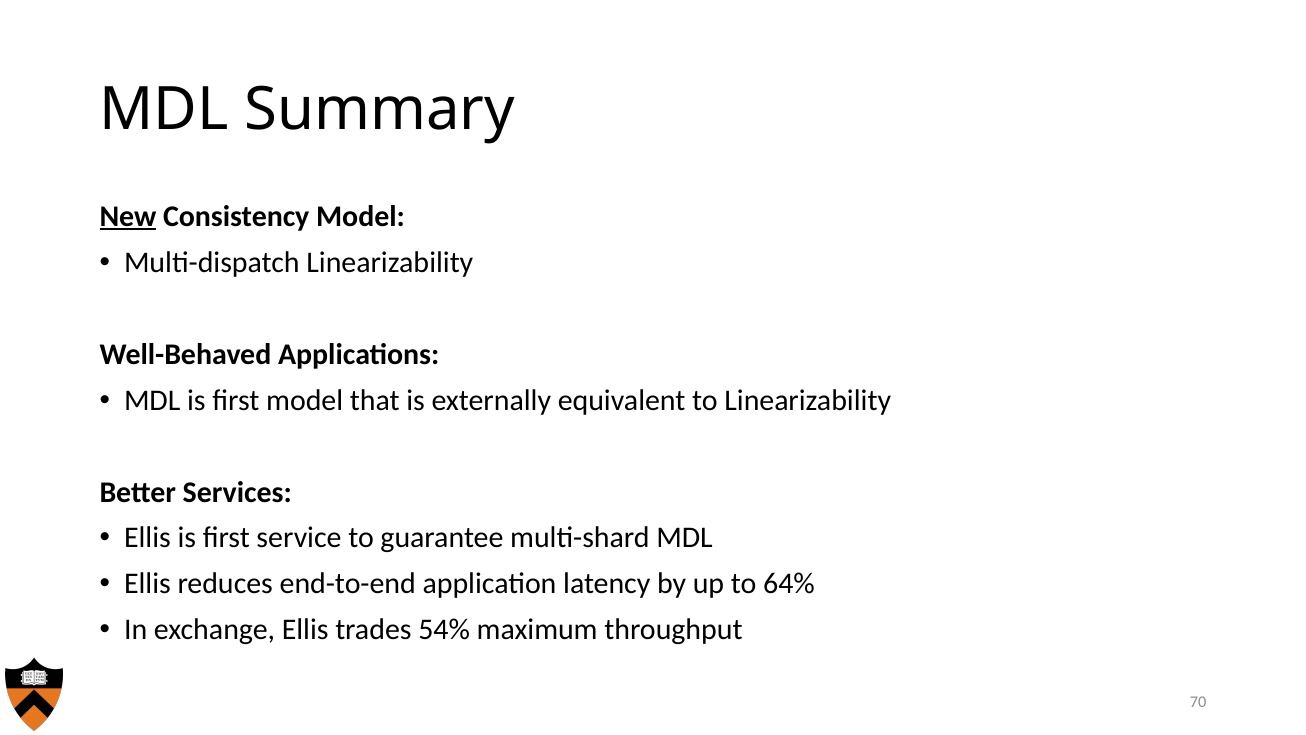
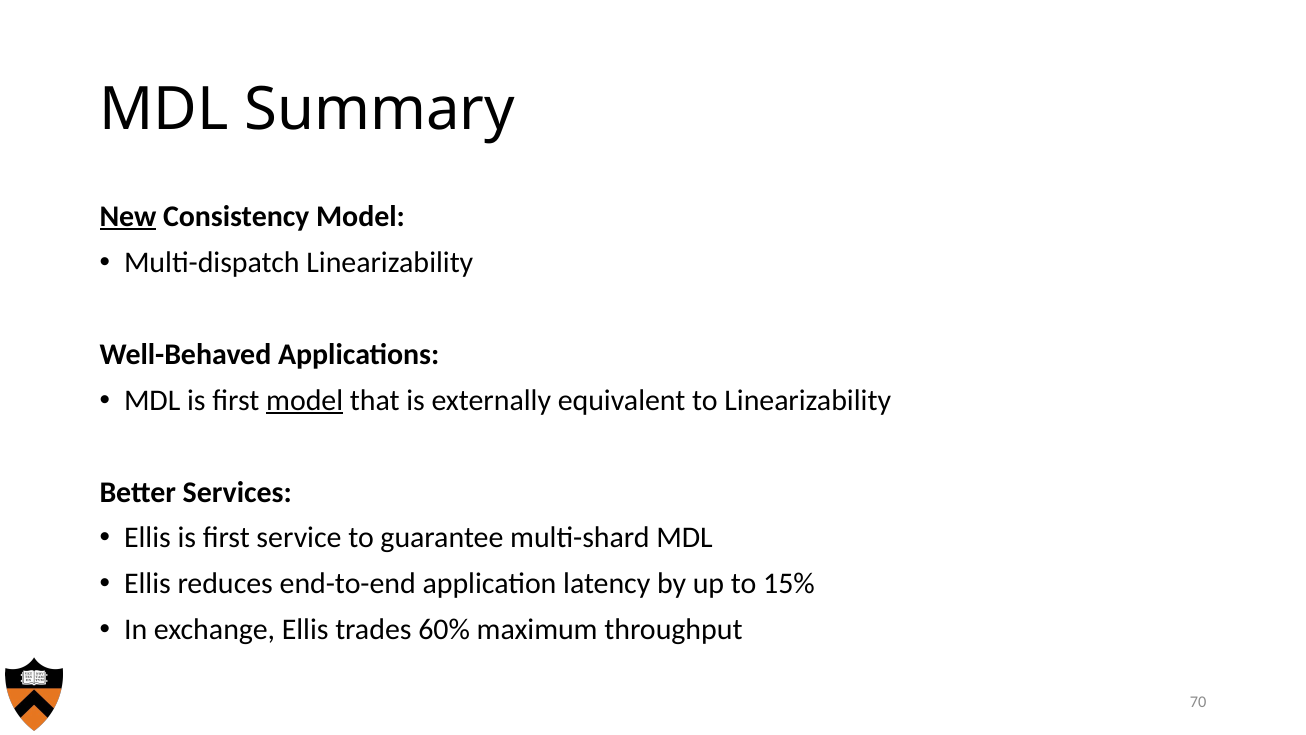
model underline: none -> present (305, 400)
64%: 64% -> 15% (789, 584)
54%: 54% -> 60% (444, 630)
